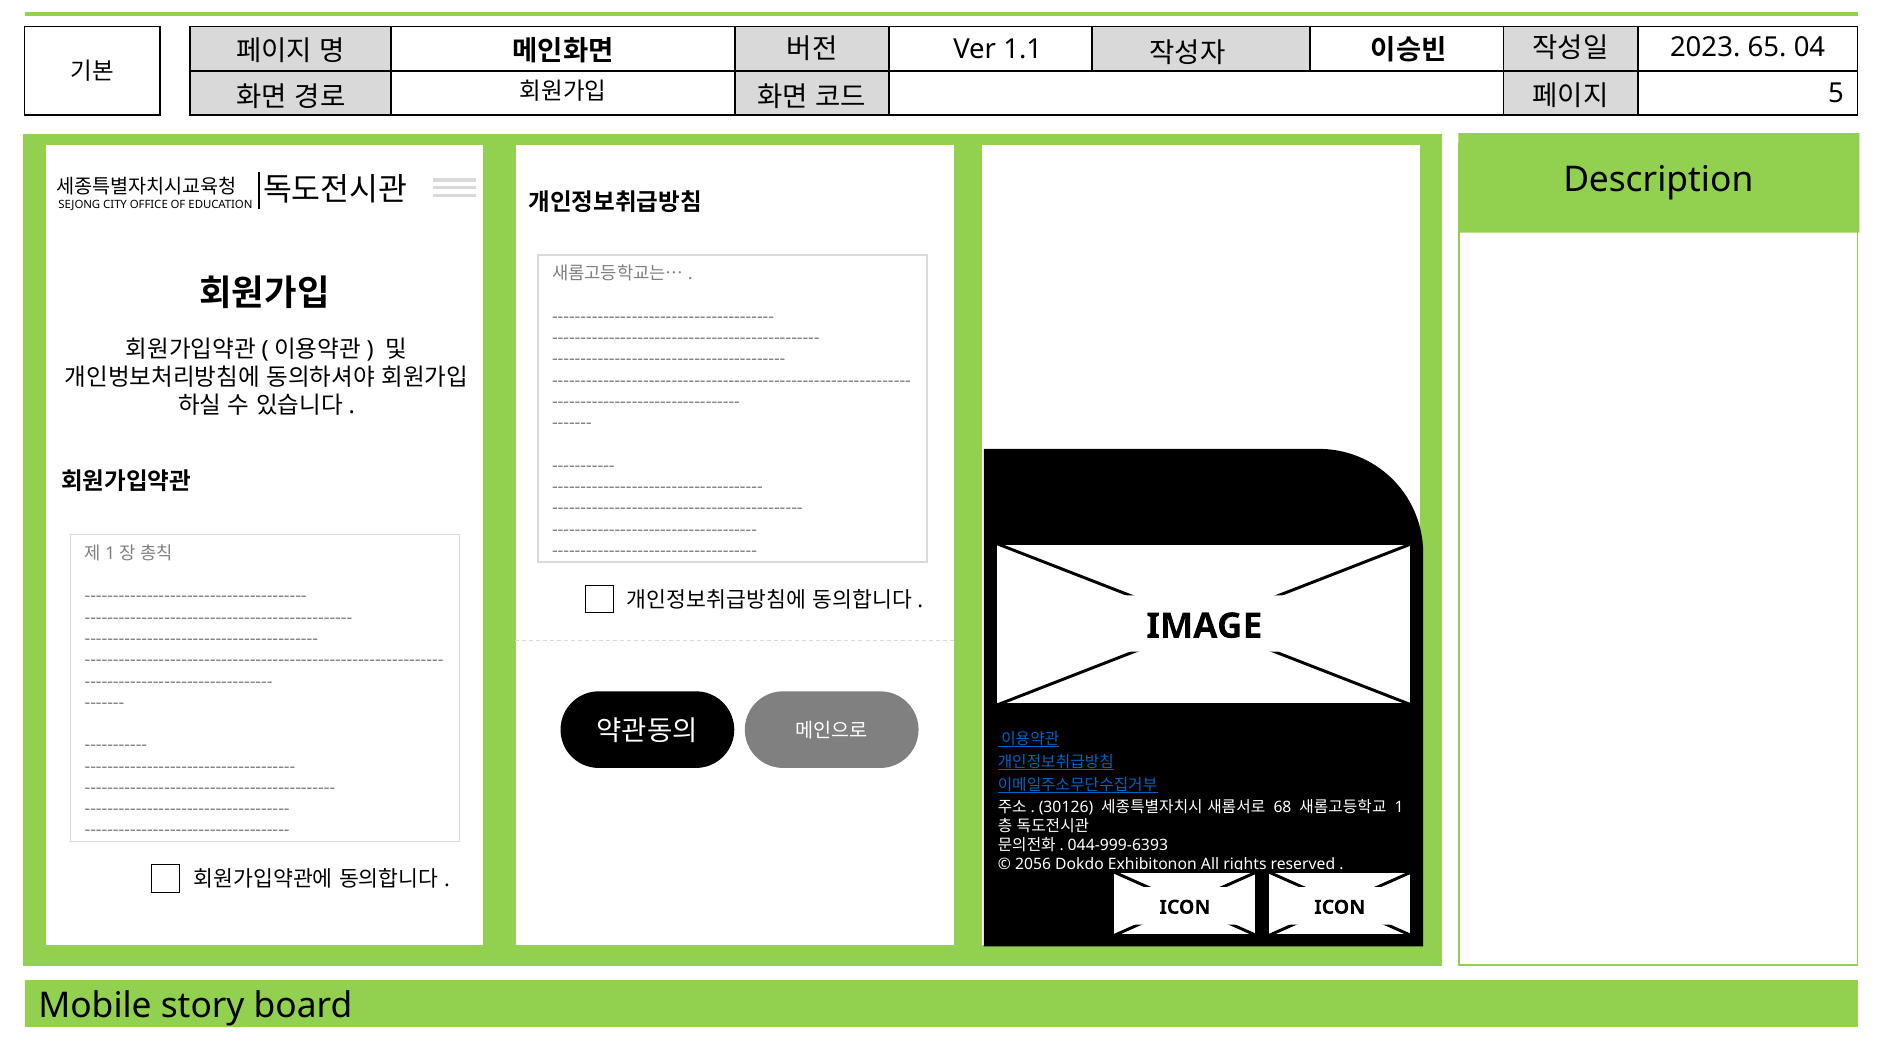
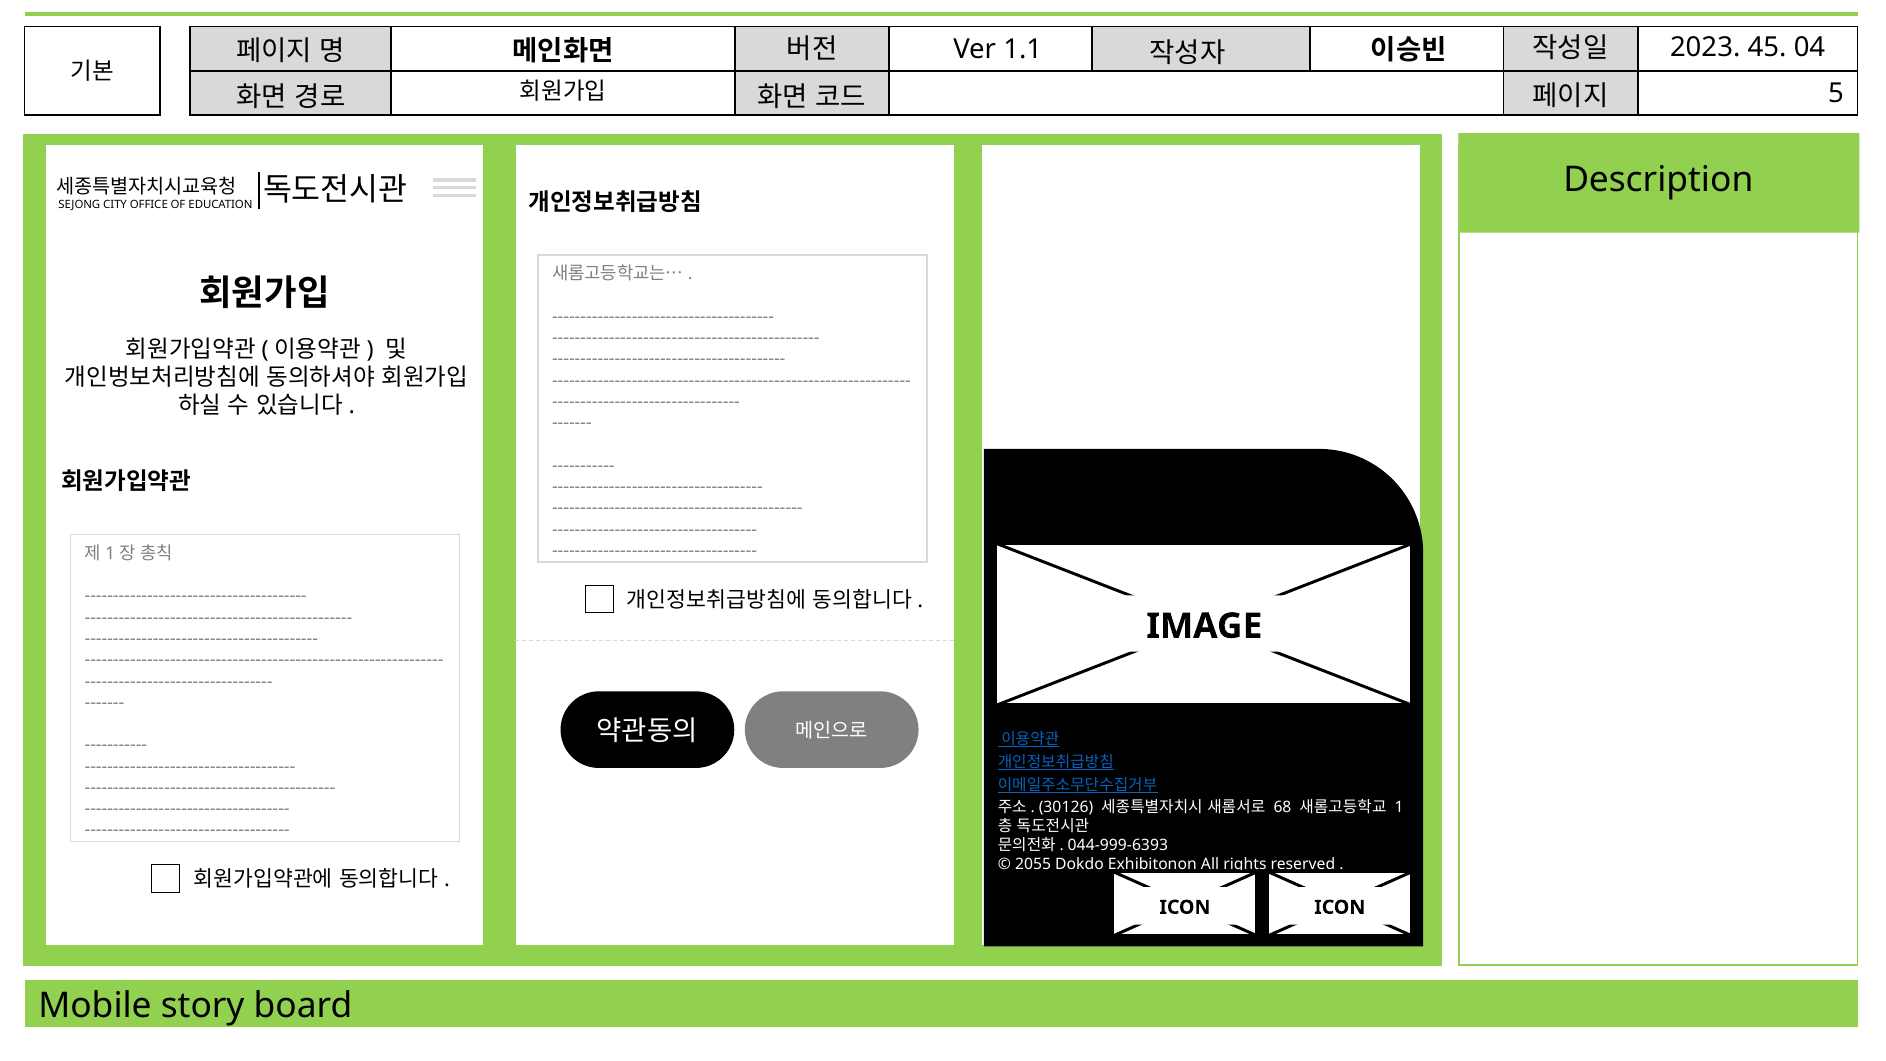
65: 65 -> 45 (1767, 47)
2056: 2056 -> 2055 (1033, 864)
